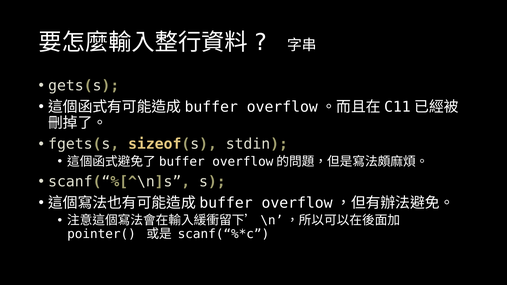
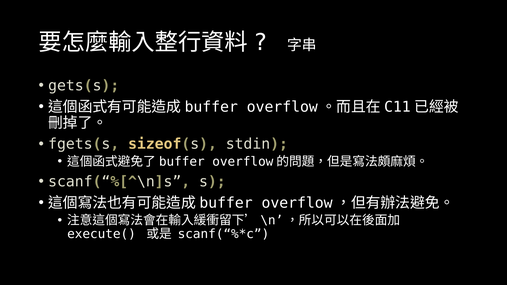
pointer(: pointer( -> execute( (102, 234)
